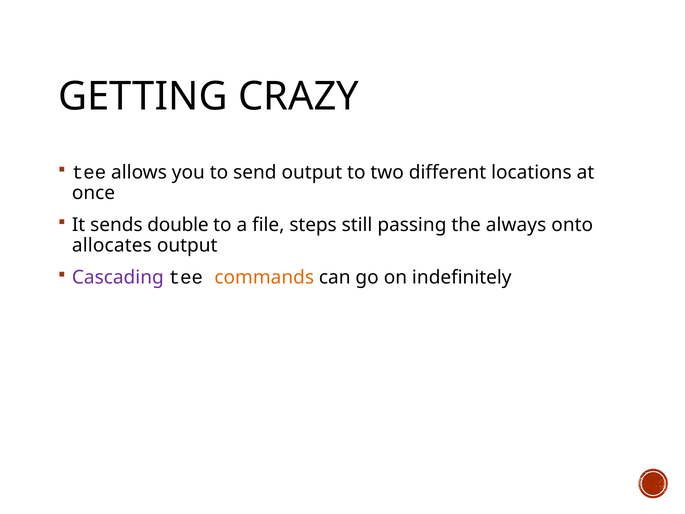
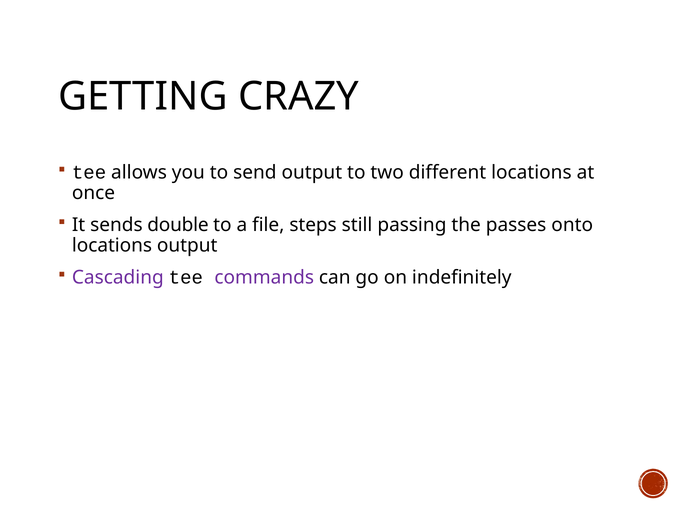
always: always -> passes (516, 225)
allocates: allocates -> locations (112, 246)
commands colour: orange -> purple (264, 278)
